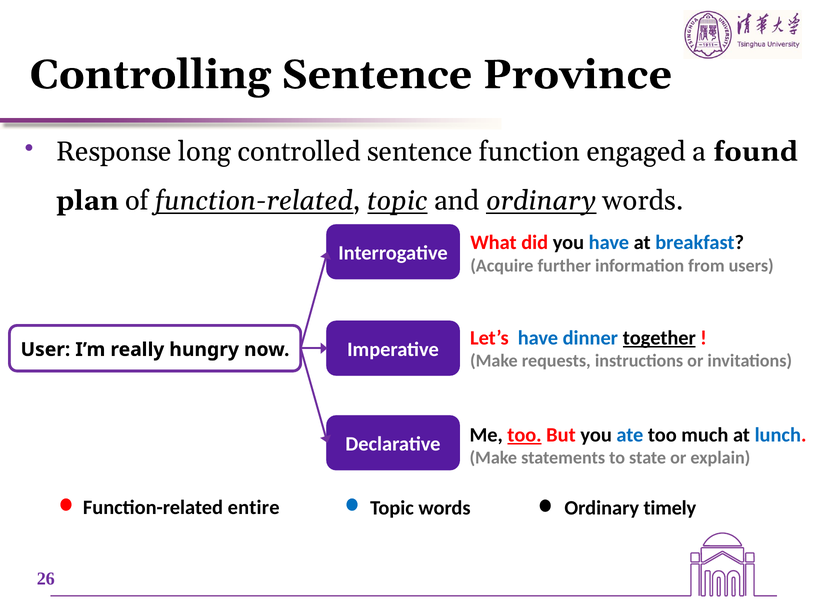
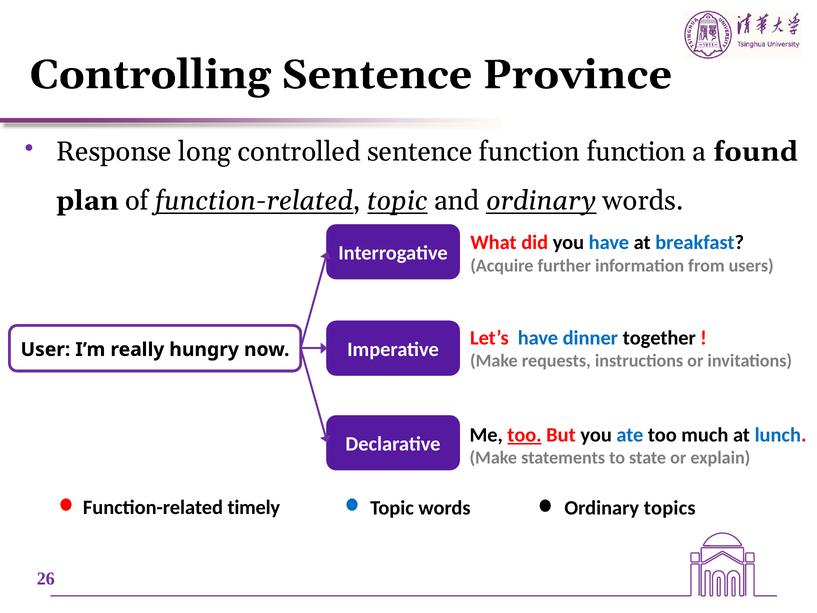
function engaged: engaged -> function (636, 152)
together underline: present -> none (659, 338)
entire: entire -> timely (254, 507)
timely: timely -> topics (670, 508)
